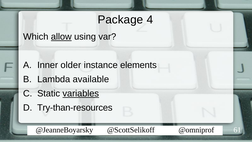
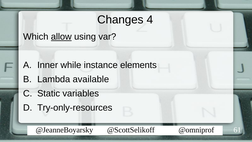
Package: Package -> Changes (120, 20)
older: older -> while (71, 65)
variables underline: present -> none (81, 93)
Try-than-resources: Try-than-resources -> Try-only-resources (75, 108)
